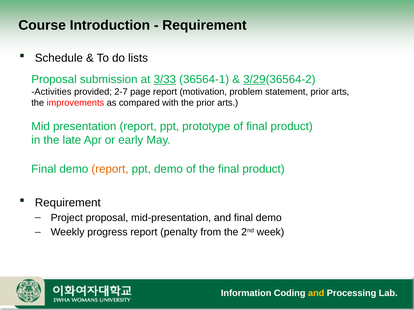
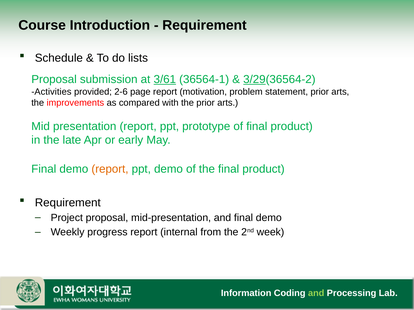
3/33: 3/33 -> 3/61 (165, 80)
2-7: 2-7 -> 2-6 (121, 92)
penalty: penalty -> internal (179, 233)
and colour: yellow -> light green (316, 294)
